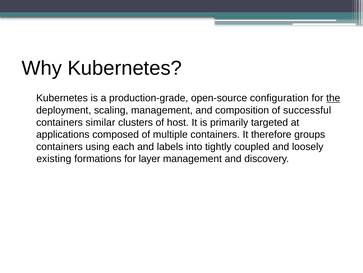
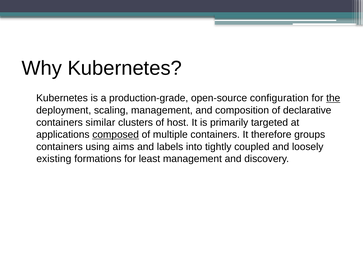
successful: successful -> declarative (307, 110)
composed underline: none -> present (116, 134)
each: each -> aims (123, 146)
layer: layer -> least (149, 158)
